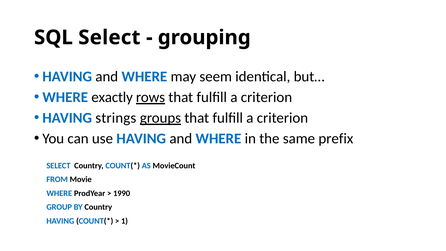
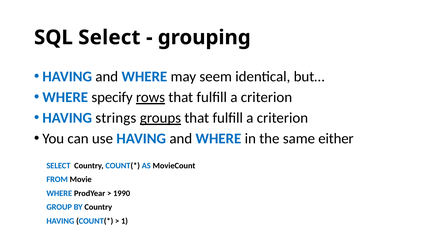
exactly: exactly -> specify (112, 97)
prefix: prefix -> either (336, 139)
